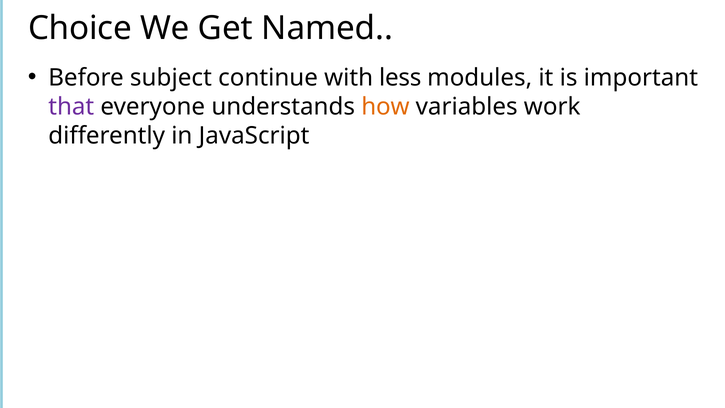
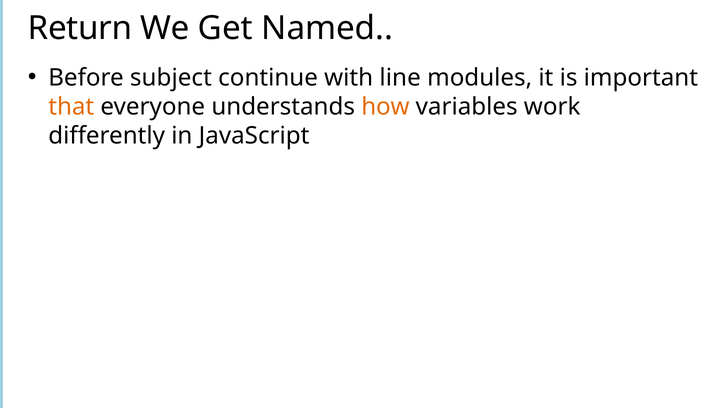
Choice: Choice -> Return (80, 28)
less: less -> line (400, 78)
that colour: purple -> orange (71, 107)
